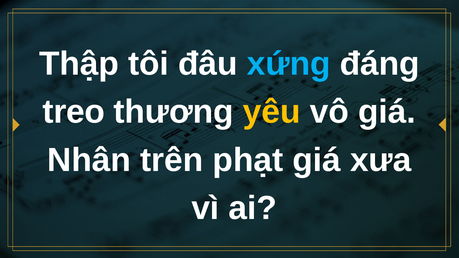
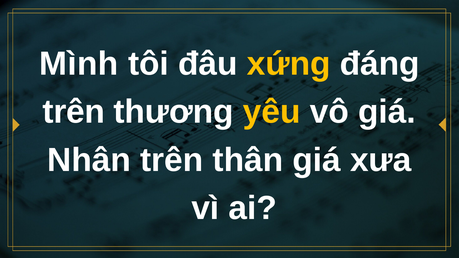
Thập: Thập -> Mình (79, 64)
xứng colour: light blue -> yellow (289, 64)
treo: treo -> trên (74, 112)
phạt: phạt -> thân (248, 160)
